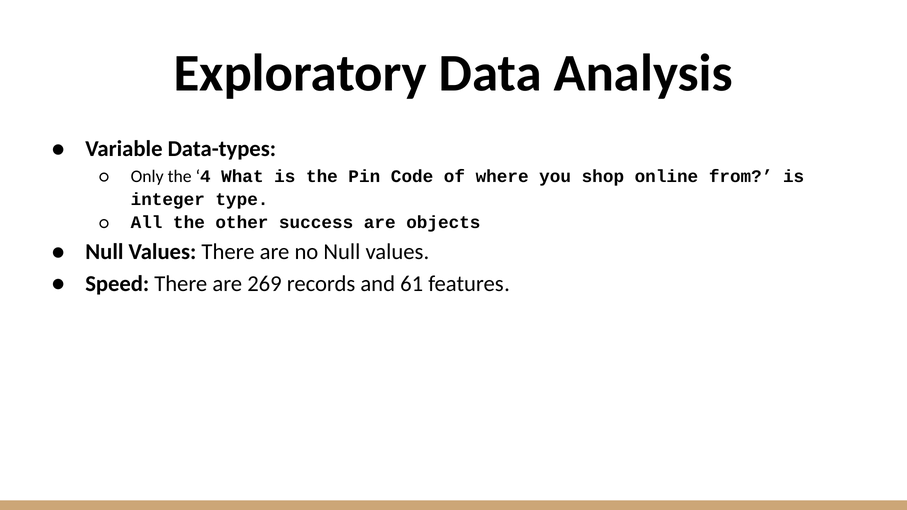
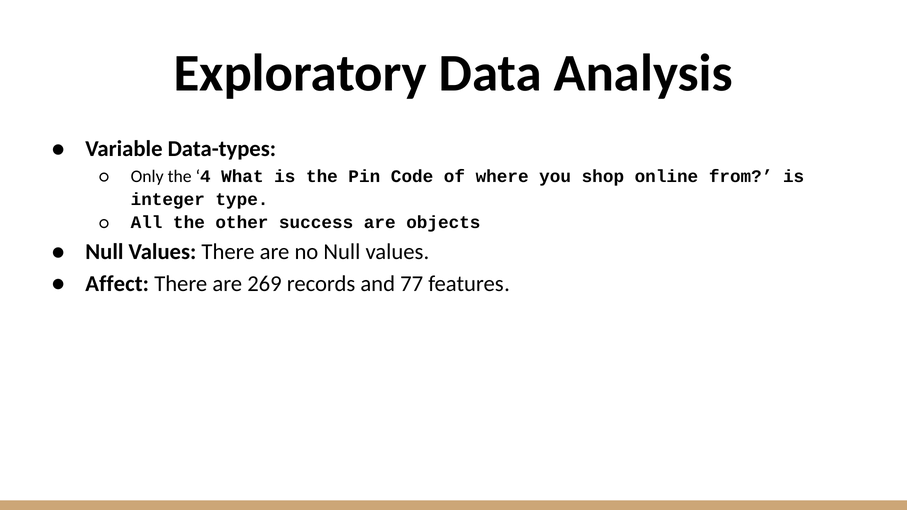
Speed: Speed -> Affect (117, 284)
61: 61 -> 77 (412, 284)
